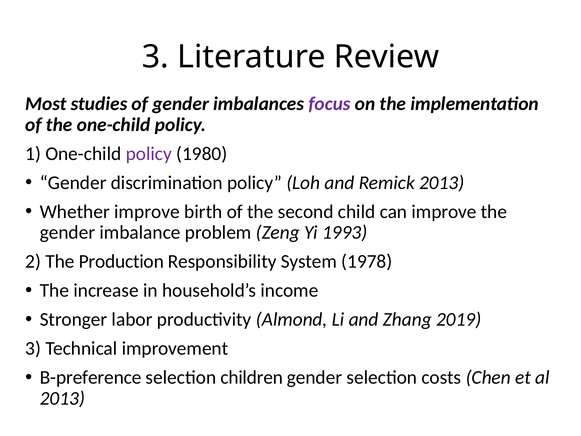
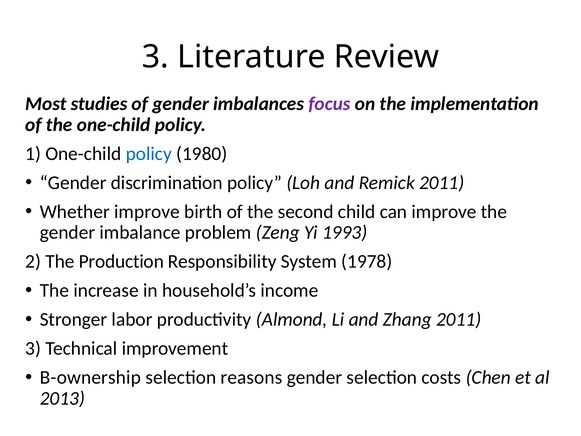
policy colour: purple -> blue (149, 154)
Remick 2013: 2013 -> 2011 (442, 183)
Zhang 2019: 2019 -> 2011 (459, 319)
B-preference: B-preference -> B-ownership (90, 377)
children: children -> reasons (252, 377)
